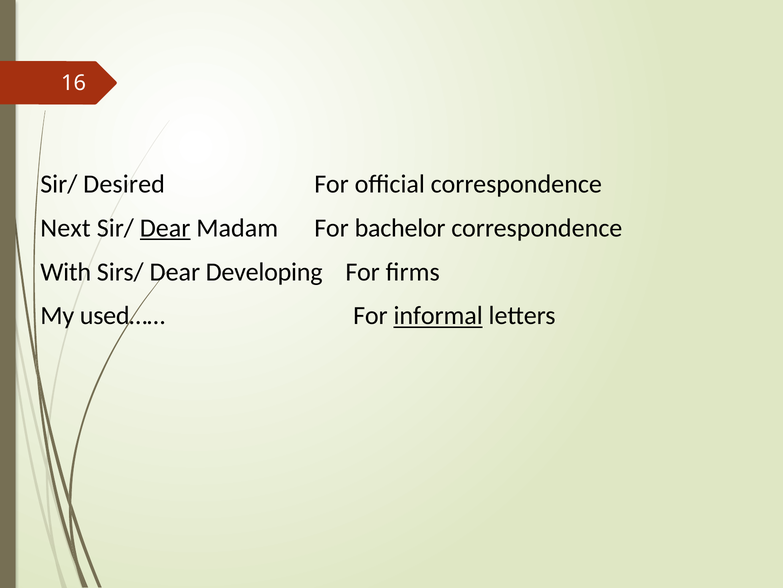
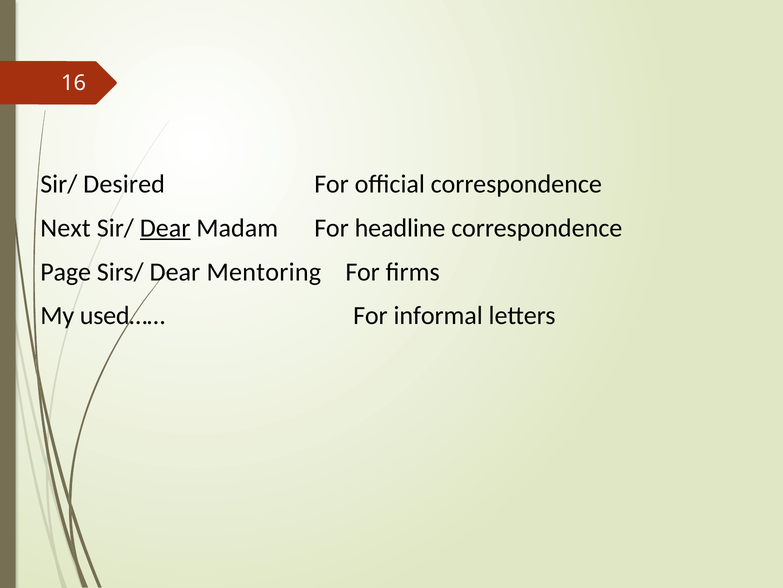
bachelor: bachelor -> headline (400, 228)
With: With -> Page (66, 272)
Developing: Developing -> Mentoring (264, 272)
informal underline: present -> none (438, 315)
